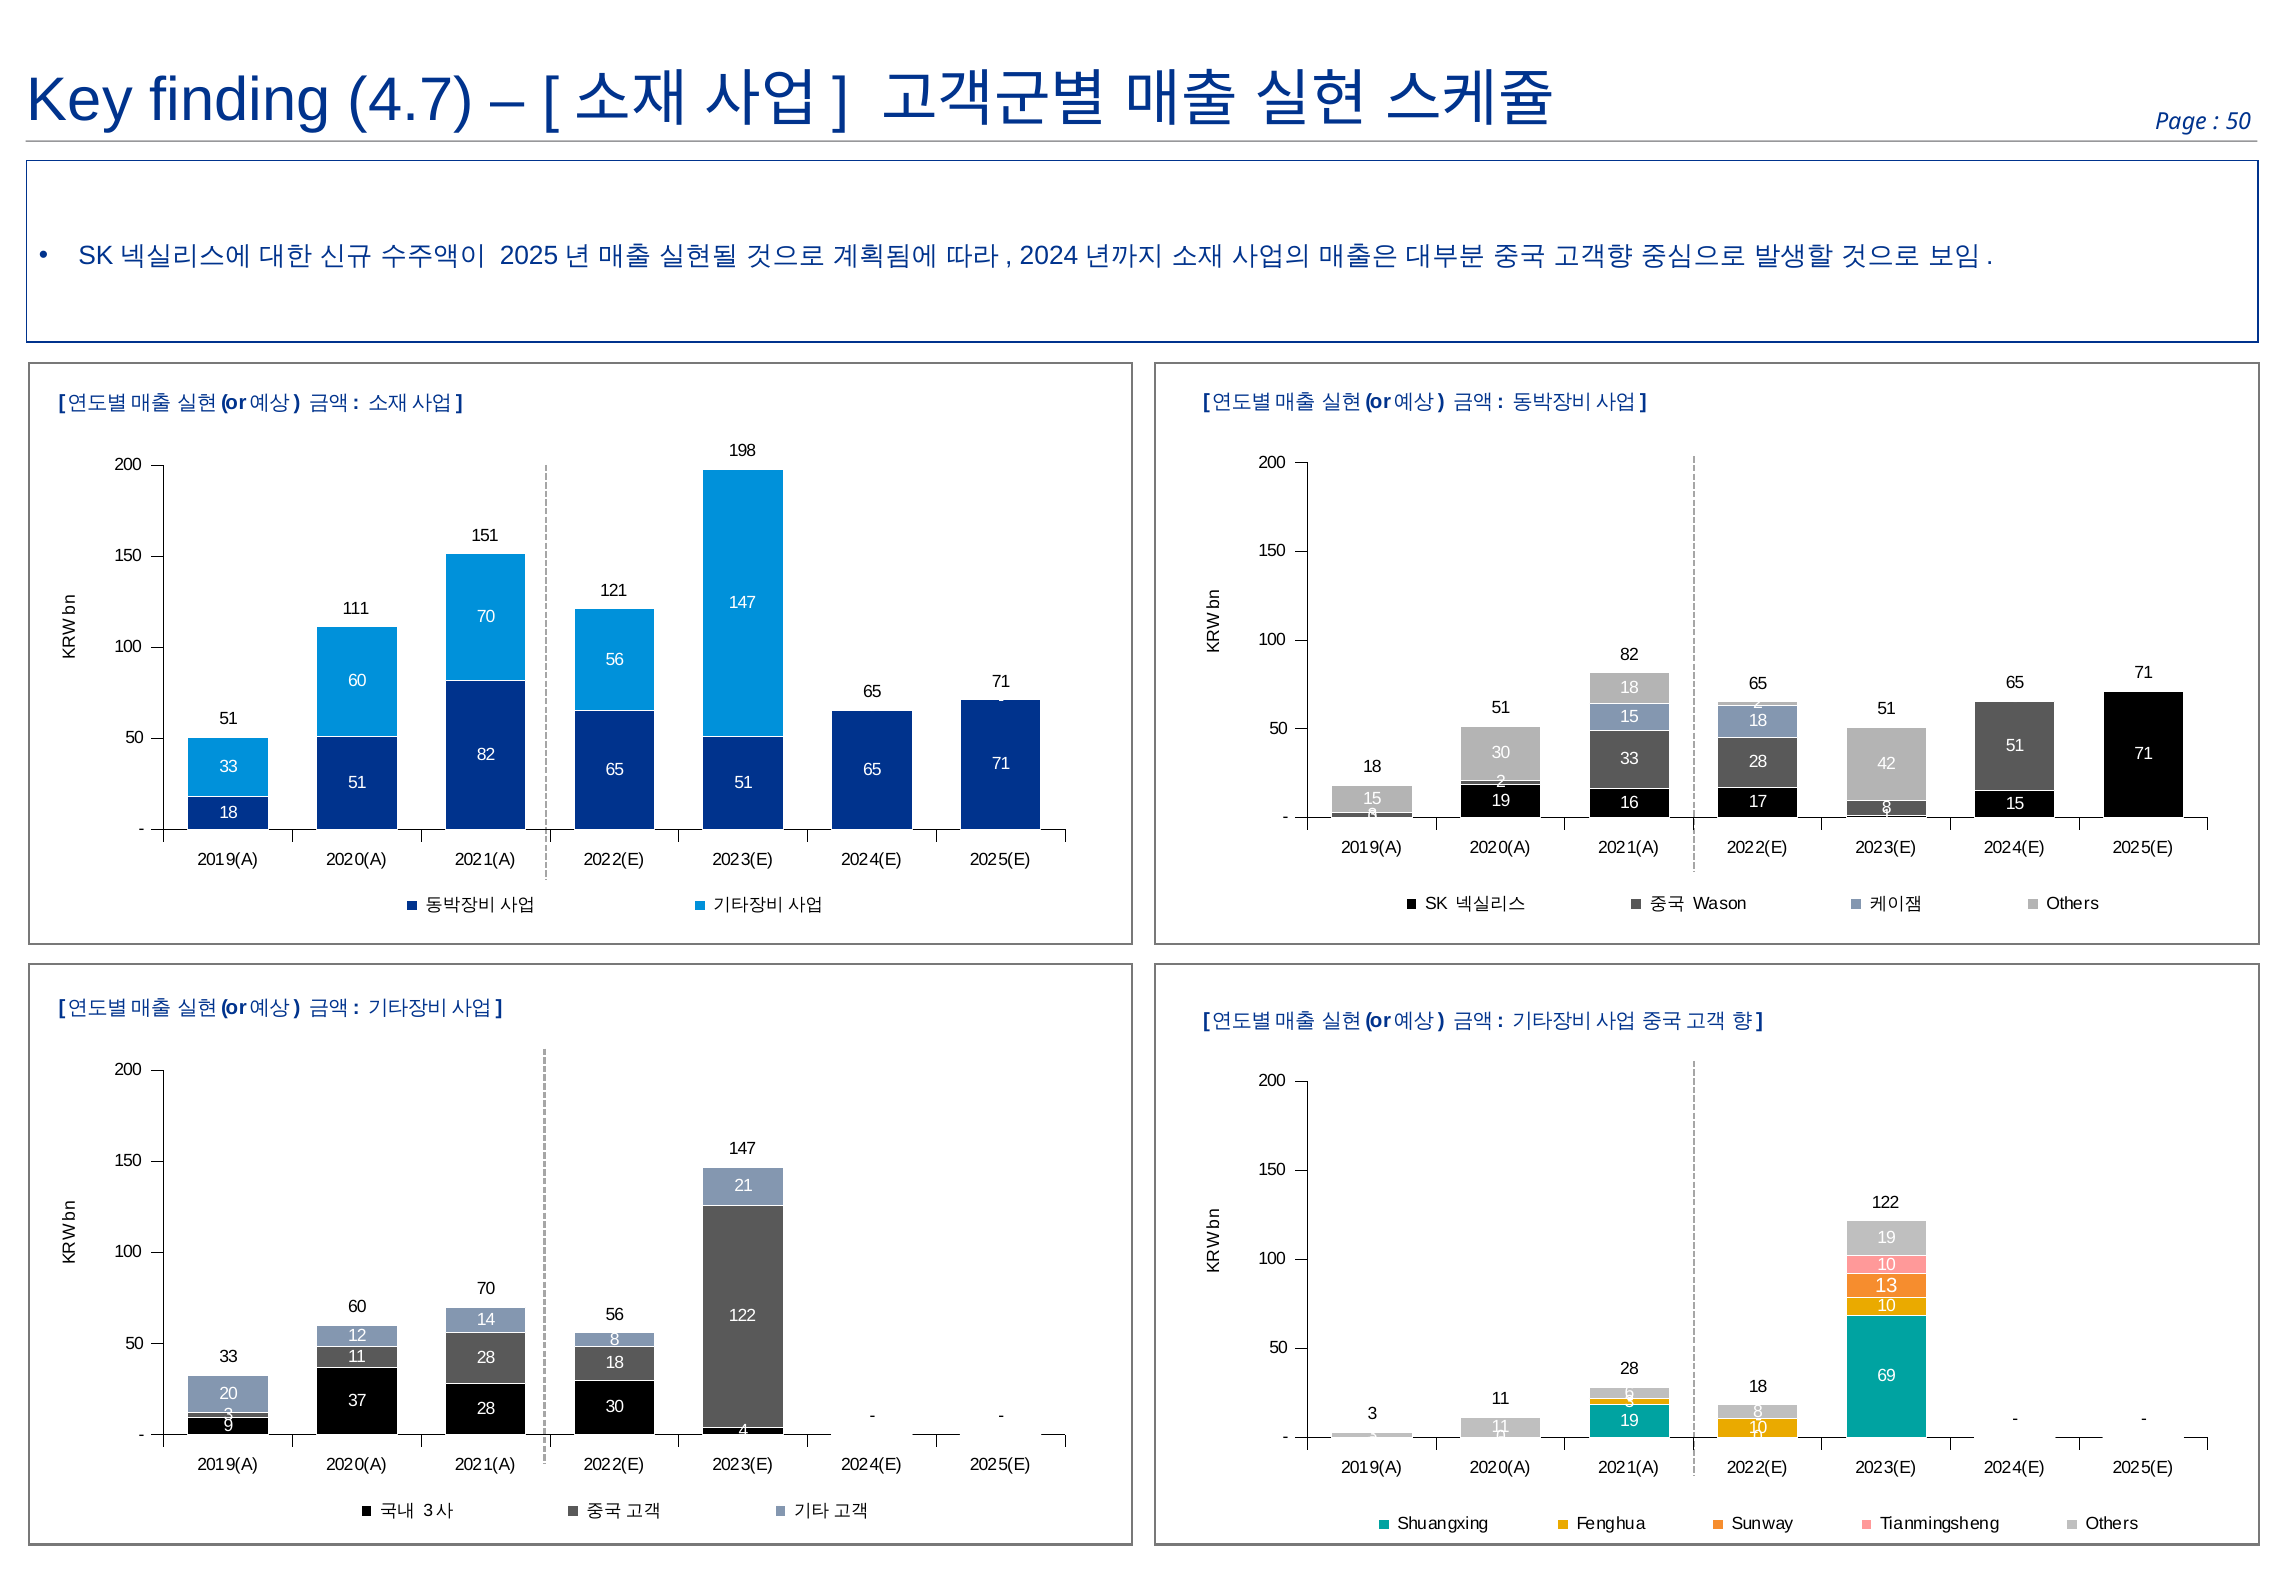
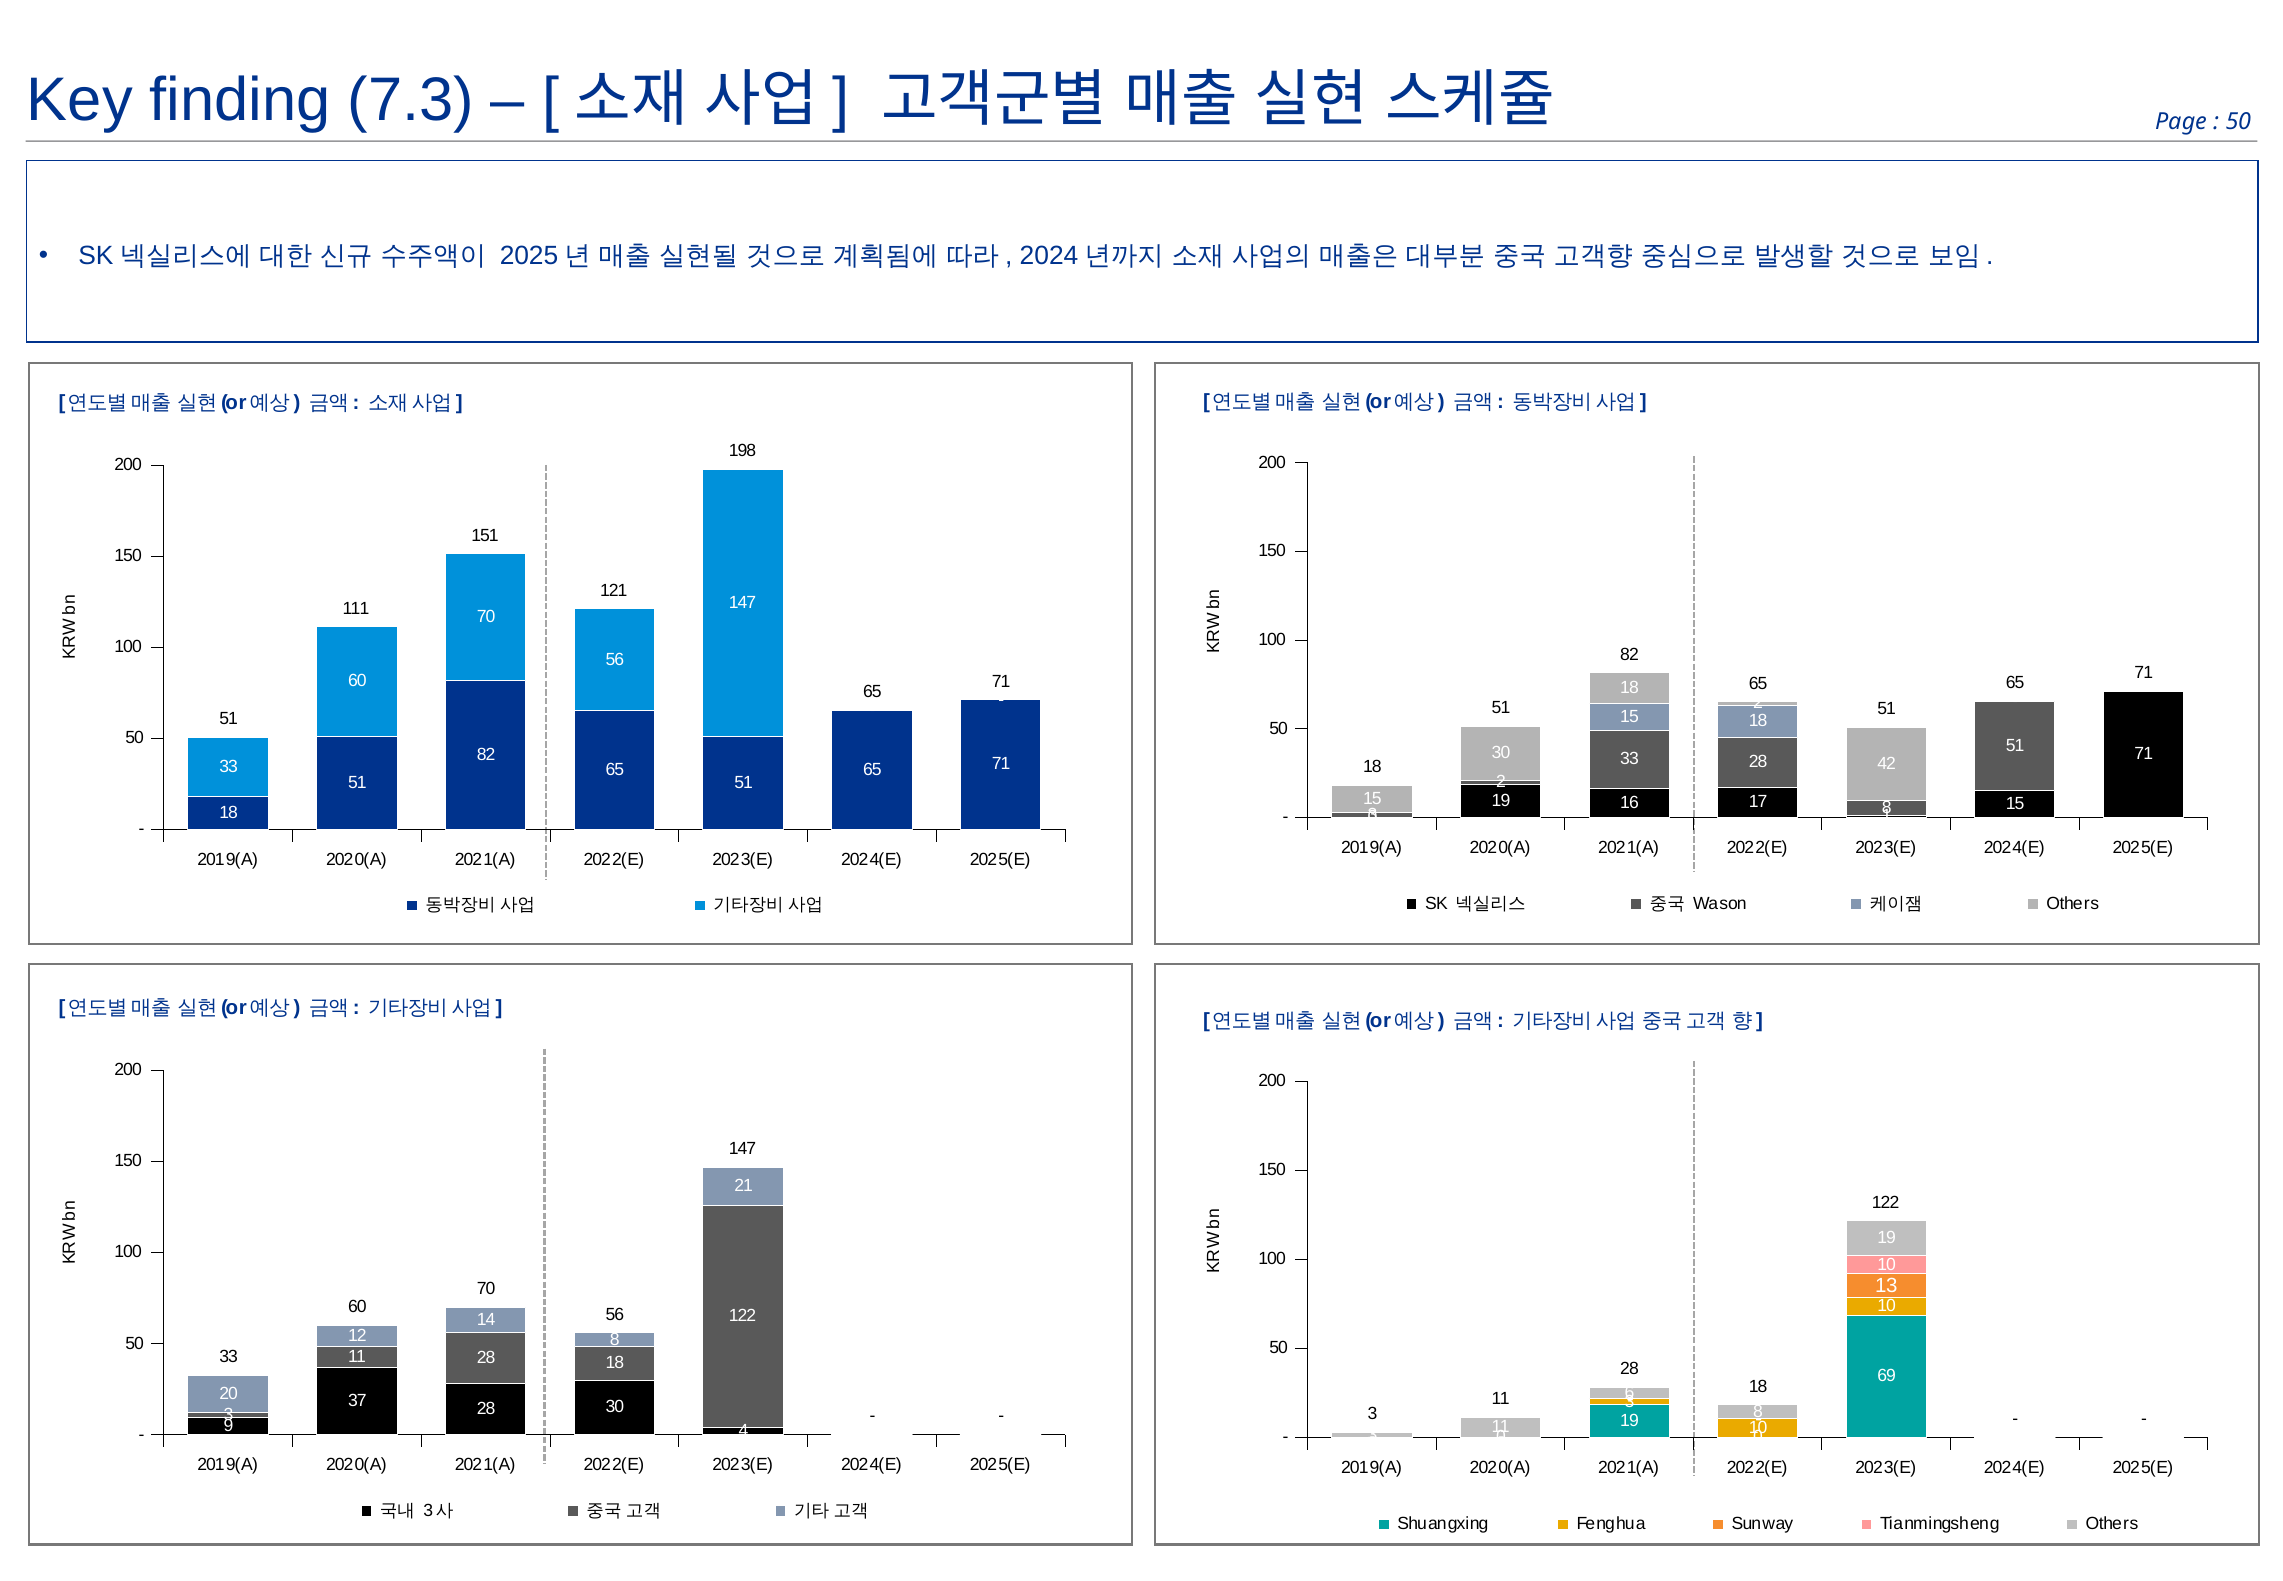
4.7: 4.7 -> 7.3 (411, 100)
